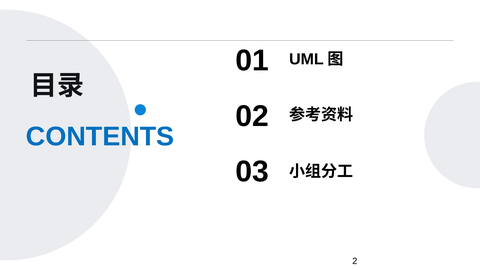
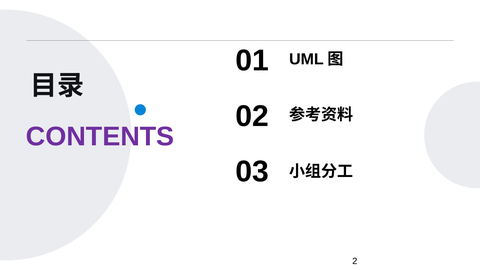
CONTENTS colour: blue -> purple (100, 137)
